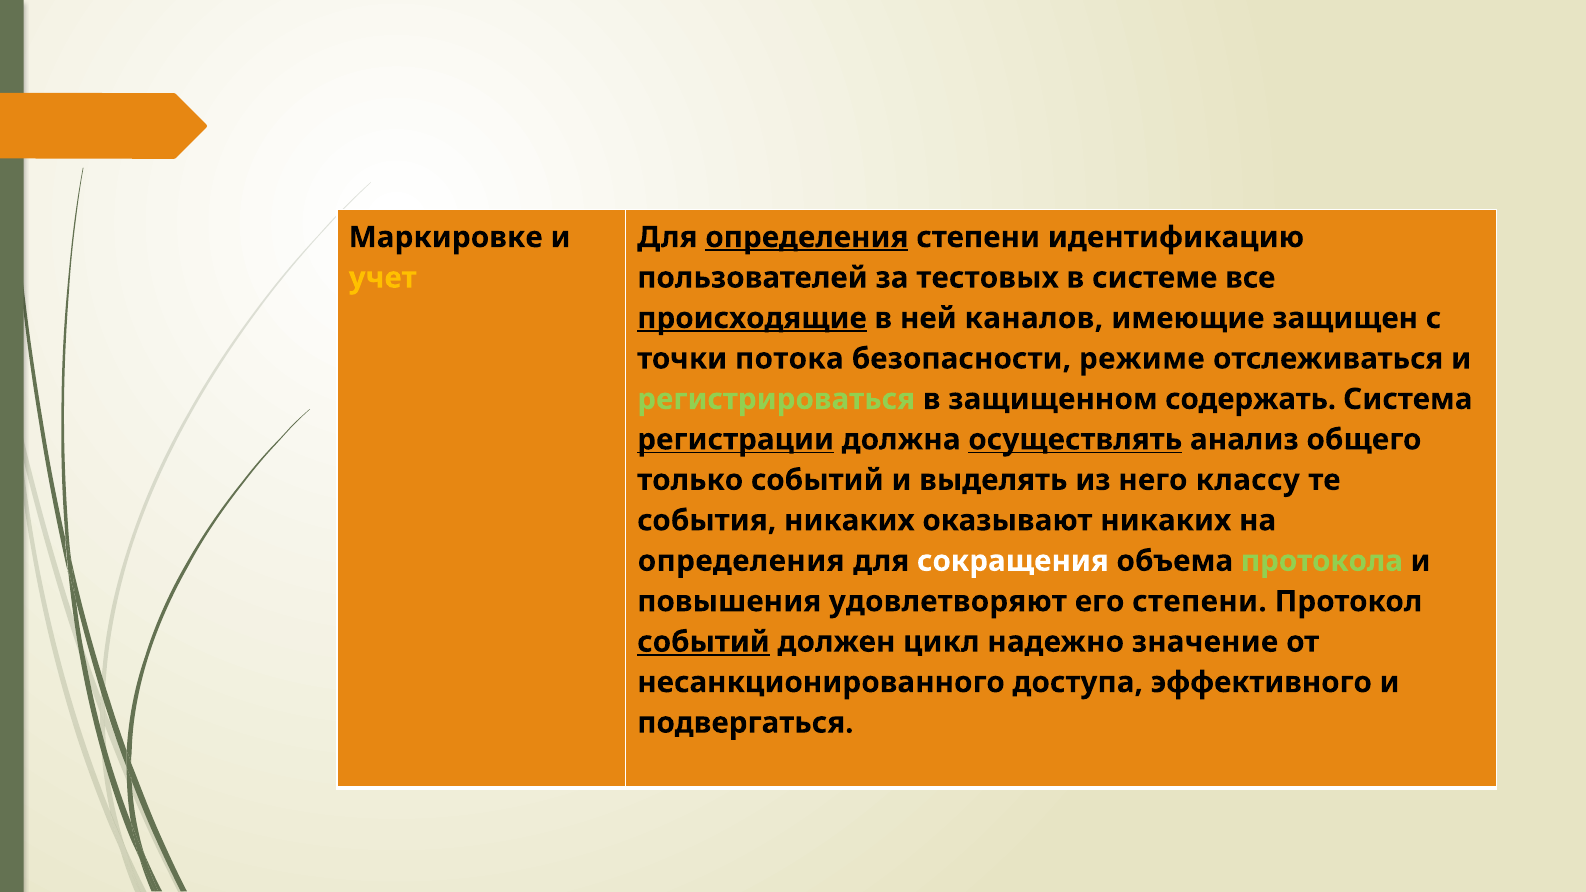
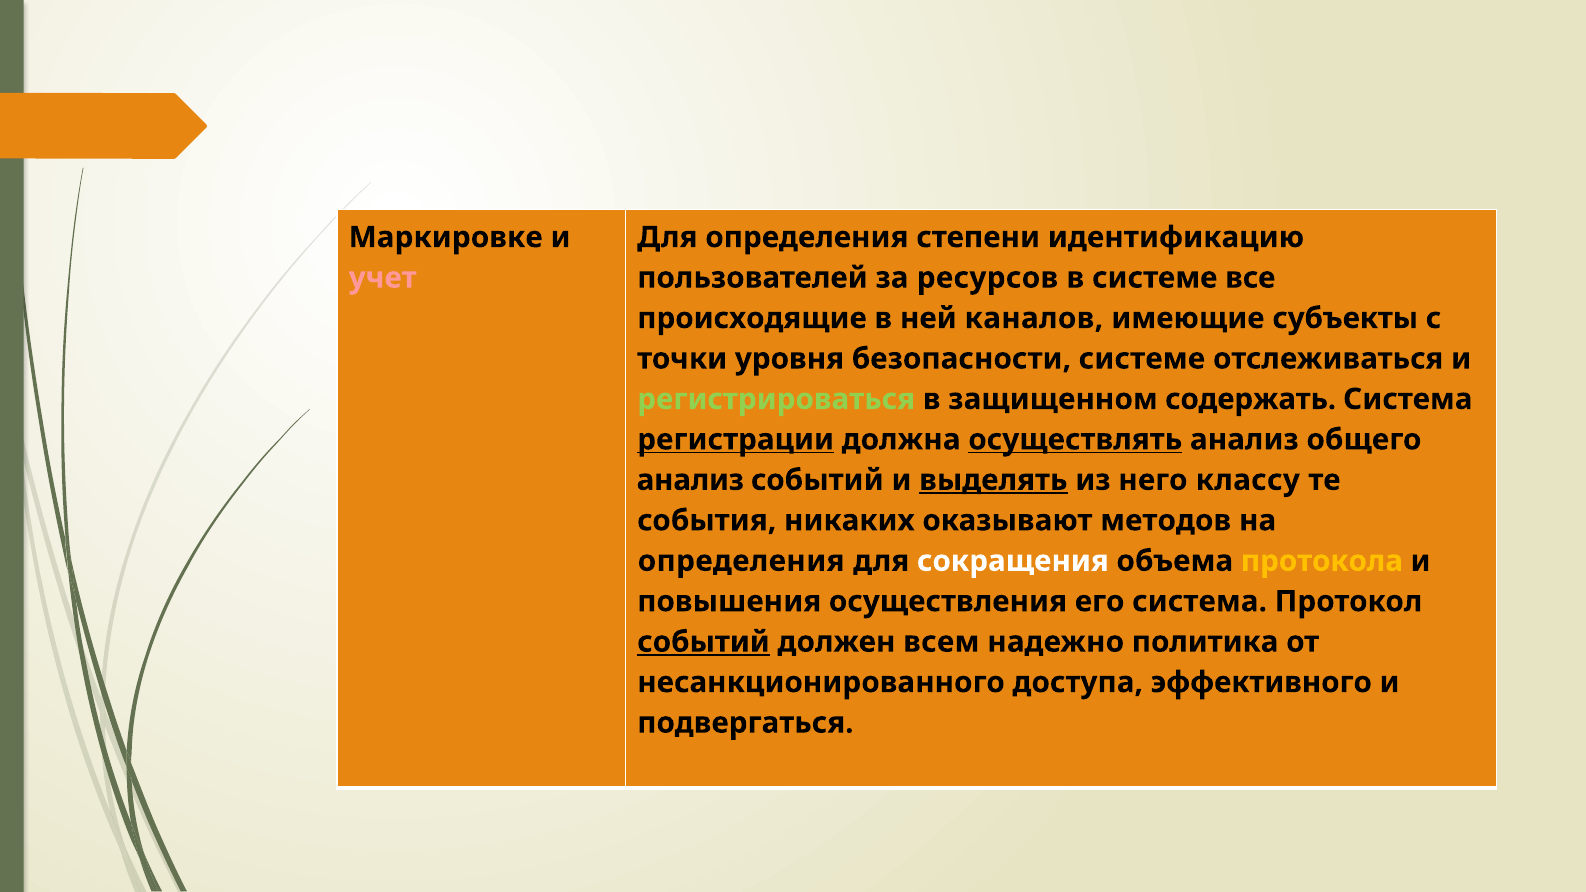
определения underline: present -> none (807, 237)
учет colour: yellow -> pink (383, 278)
тестовых: тестовых -> ресурсов (987, 278)
происходящие underline: present -> none (752, 318)
защищен: защищен -> субъекты (1345, 318)
потока: потока -> уровня (789, 359)
безопасности режиме: режиме -> системе (1142, 359)
только: только -> анализ (690, 480)
выделять underline: none -> present (993, 480)
оказывают никаких: никаких -> методов (1166, 521)
протокола colour: light green -> yellow (1322, 561)
удовлетворяют: удовлетворяют -> осуществления (948, 602)
его степени: степени -> система (1200, 602)
цикл: цикл -> всем (941, 642)
значение: значение -> политика (1205, 642)
